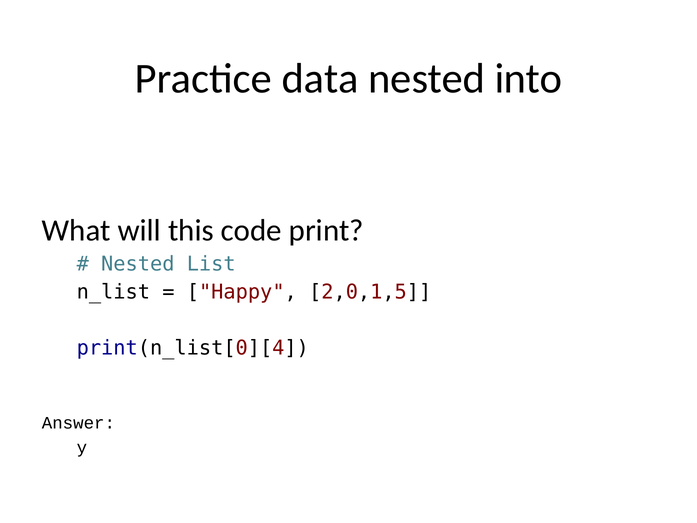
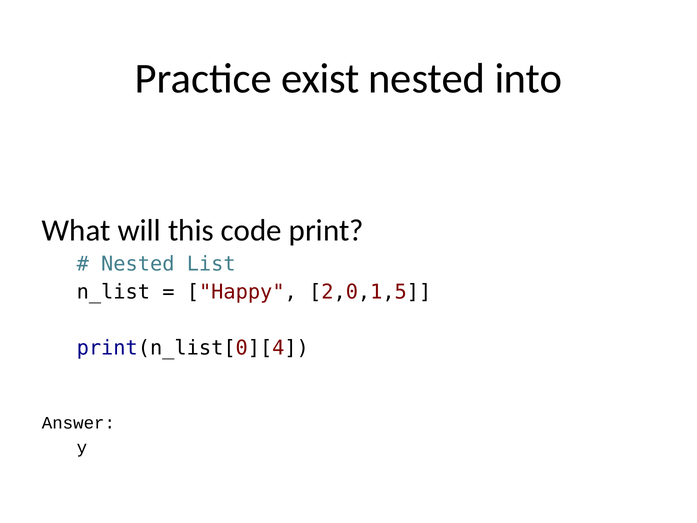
data: data -> exist (320, 79)
